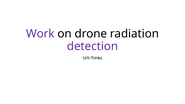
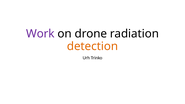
detection colour: purple -> orange (92, 46)
